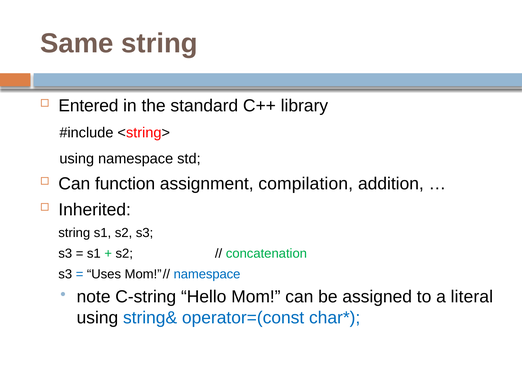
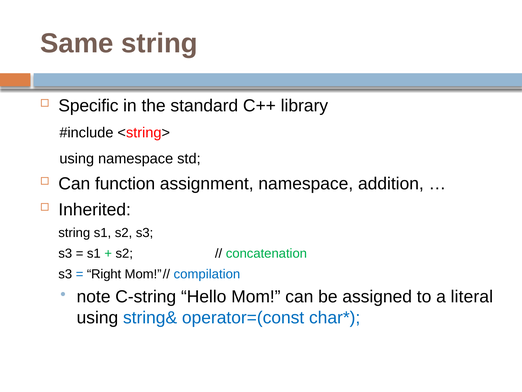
Entered: Entered -> Specific (88, 106)
assignment compilation: compilation -> namespace (306, 183)
Uses: Uses -> Right (104, 274)
namespace: namespace -> compilation (207, 274)
